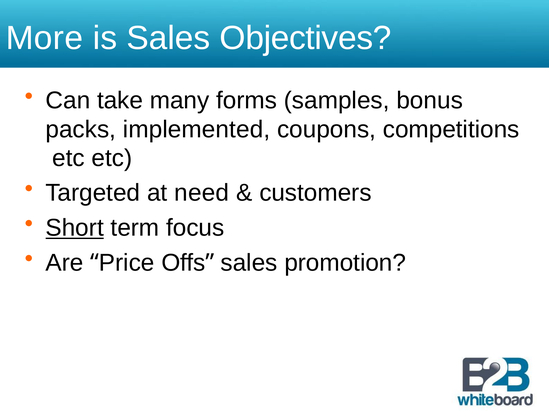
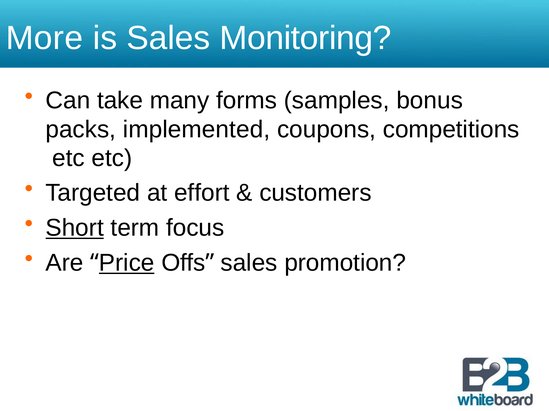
Objectives: Objectives -> Monitoring (306, 38)
need: need -> effort (202, 193)
Price underline: none -> present (127, 263)
